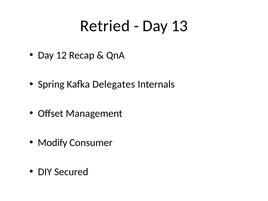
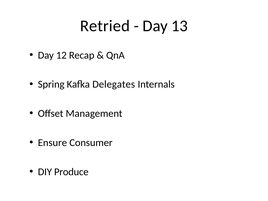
Modify: Modify -> Ensure (52, 143)
Secured: Secured -> Produce (71, 172)
